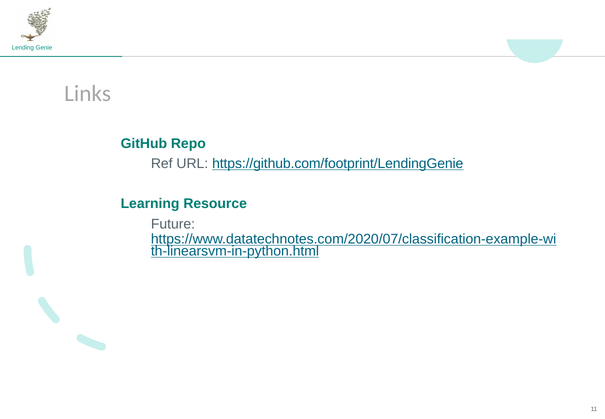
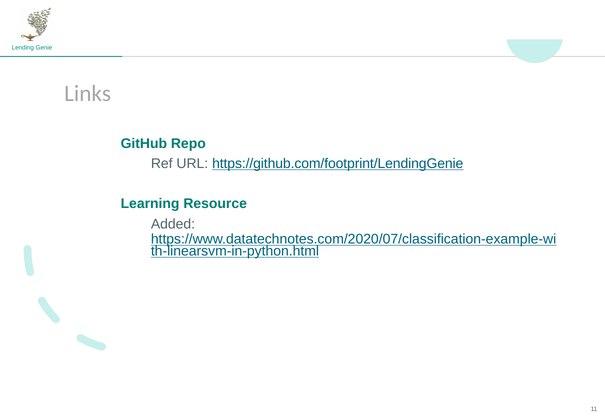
Future: Future -> Added (173, 224)
